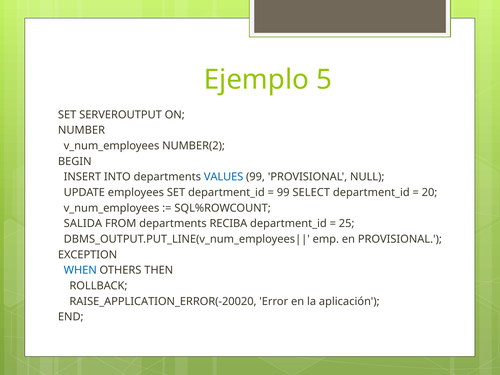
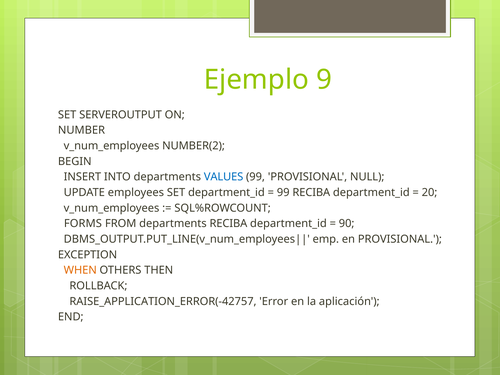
5: 5 -> 9 (324, 80)
99 SELECT: SELECT -> RECIBA (311, 193)
SALIDA: SALIDA -> FORMS (83, 224)
25: 25 -> 90 (347, 224)
WHEN colour: blue -> orange (80, 270)
RAISE_APPLICATION_ERROR(-20020: RAISE_APPLICATION_ERROR(-20020 -> RAISE_APPLICATION_ERROR(-42757 (163, 301)
